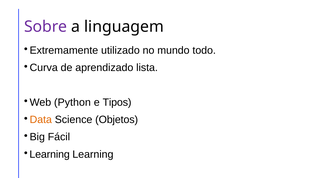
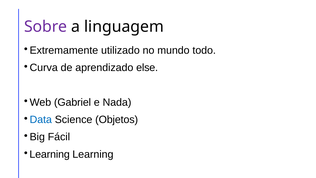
lista: lista -> else (147, 68)
Python: Python -> Gabriel (73, 102)
Tipos: Tipos -> Nada (117, 102)
Data colour: orange -> blue (41, 119)
